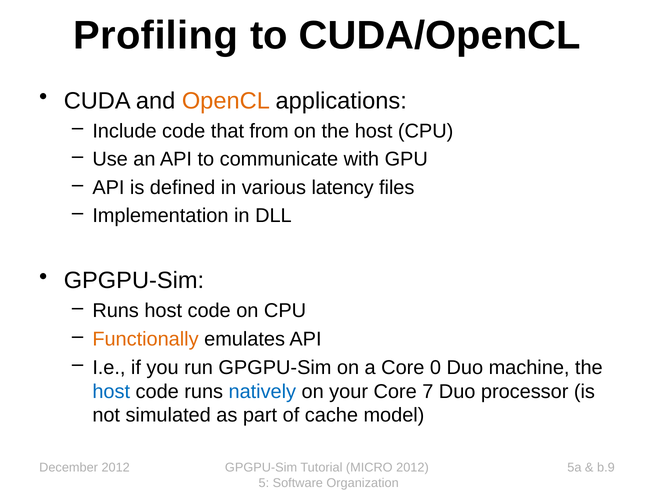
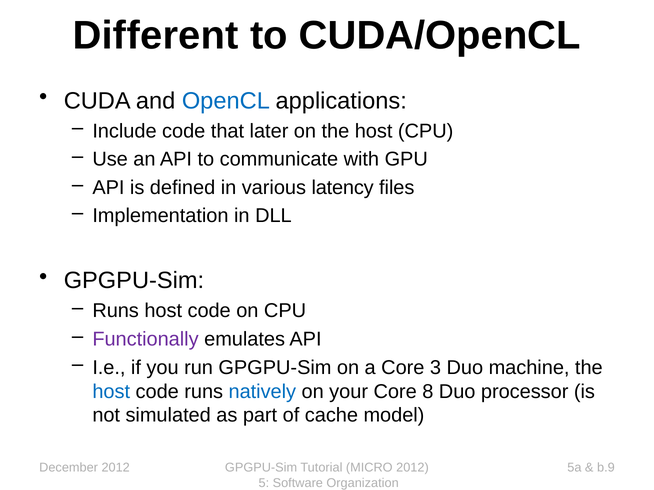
Profiling: Profiling -> Different (156, 35)
OpenCL colour: orange -> blue (226, 101)
from: from -> later (269, 131)
Functionally colour: orange -> purple (146, 340)
0: 0 -> 3 (435, 368)
7: 7 -> 8 (428, 392)
